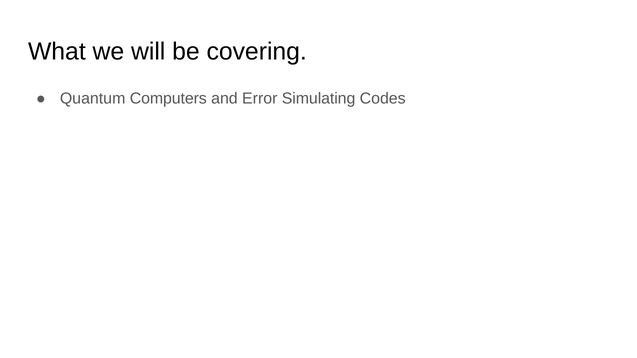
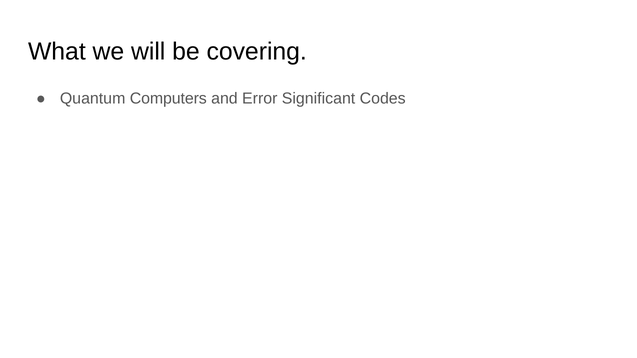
Simulating: Simulating -> Significant (319, 98)
